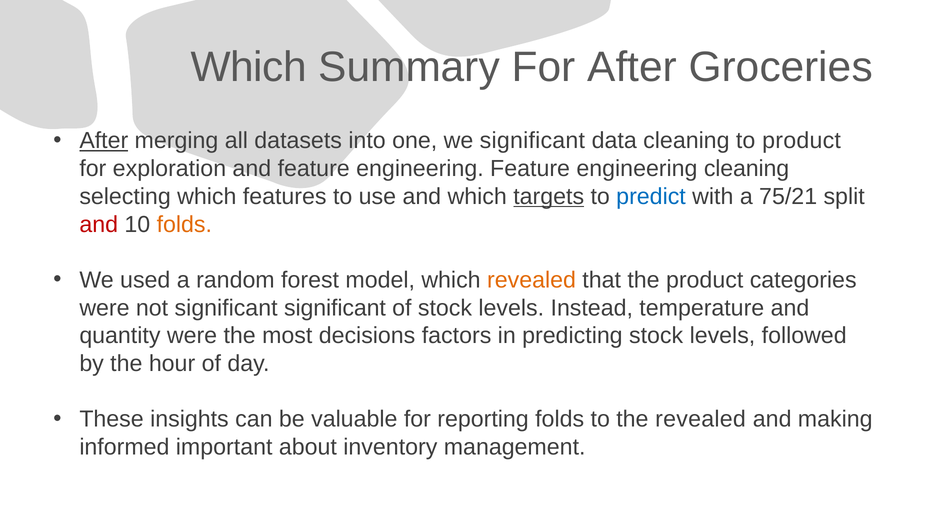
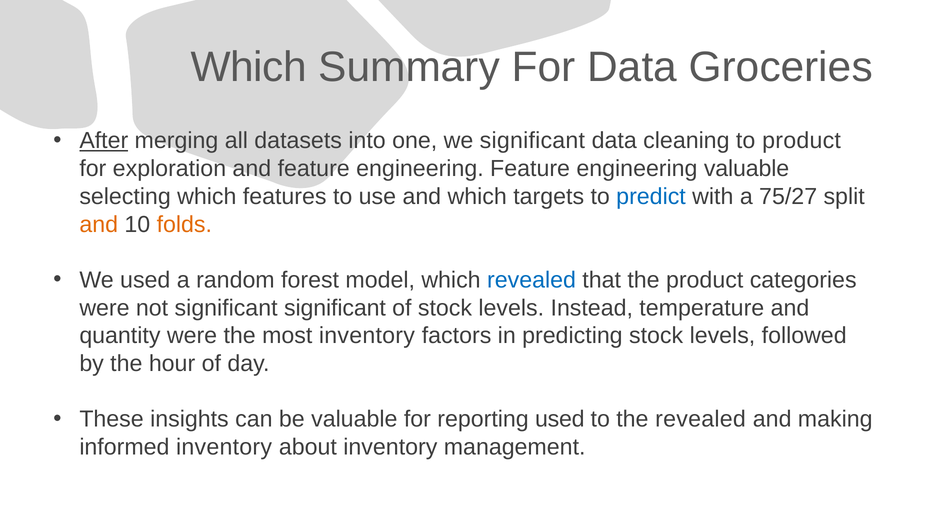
For After: After -> Data (632, 67)
engineering cleaning: cleaning -> valuable (747, 168)
targets underline: present -> none (549, 196)
75/21: 75/21 -> 75/27 (788, 196)
and colour: red -> orange (99, 224)
revealed colour: orange -> blue (532, 280)
most decisions: decisions -> inventory (367, 335)
reporting folds: folds -> used (560, 419)
informed important: important -> inventory (224, 447)
